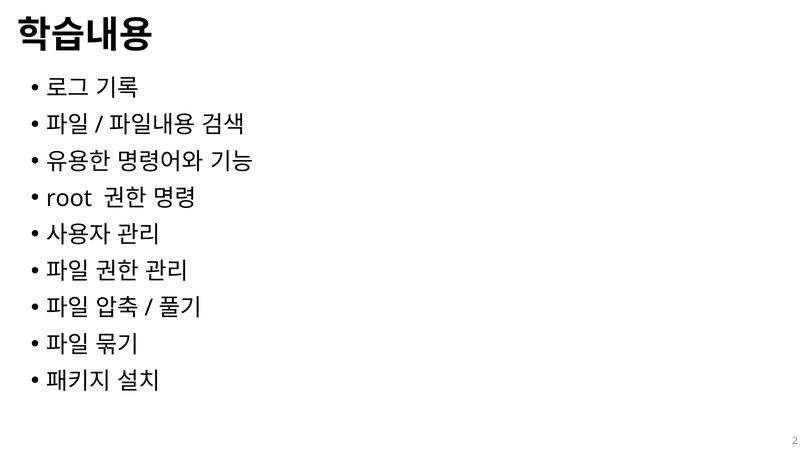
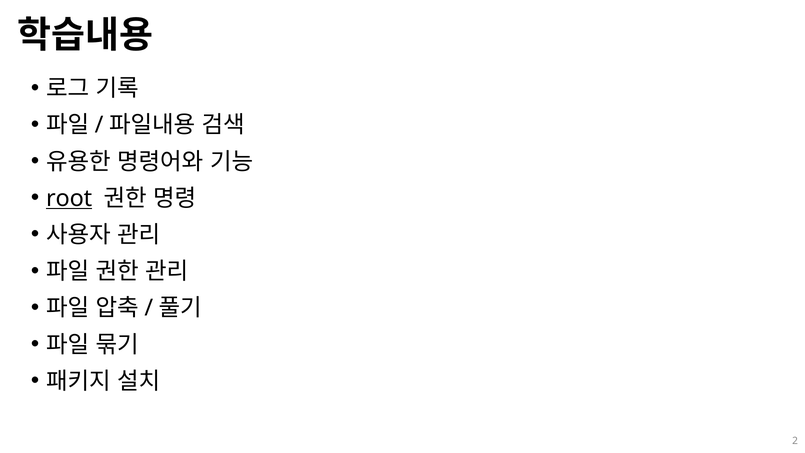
root underline: none -> present (69, 198)
